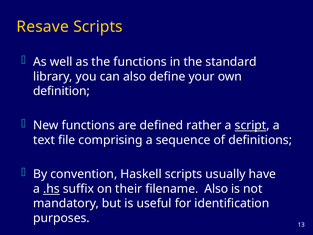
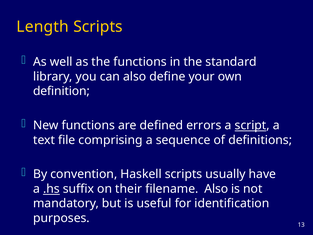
Resave: Resave -> Length (43, 27)
rather: rather -> errors (204, 125)
